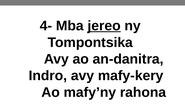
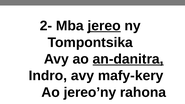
4-: 4- -> 2- (46, 26)
an-danitra underline: none -> present (128, 59)
mafy’ny: mafy’ny -> jereo’ny (90, 92)
